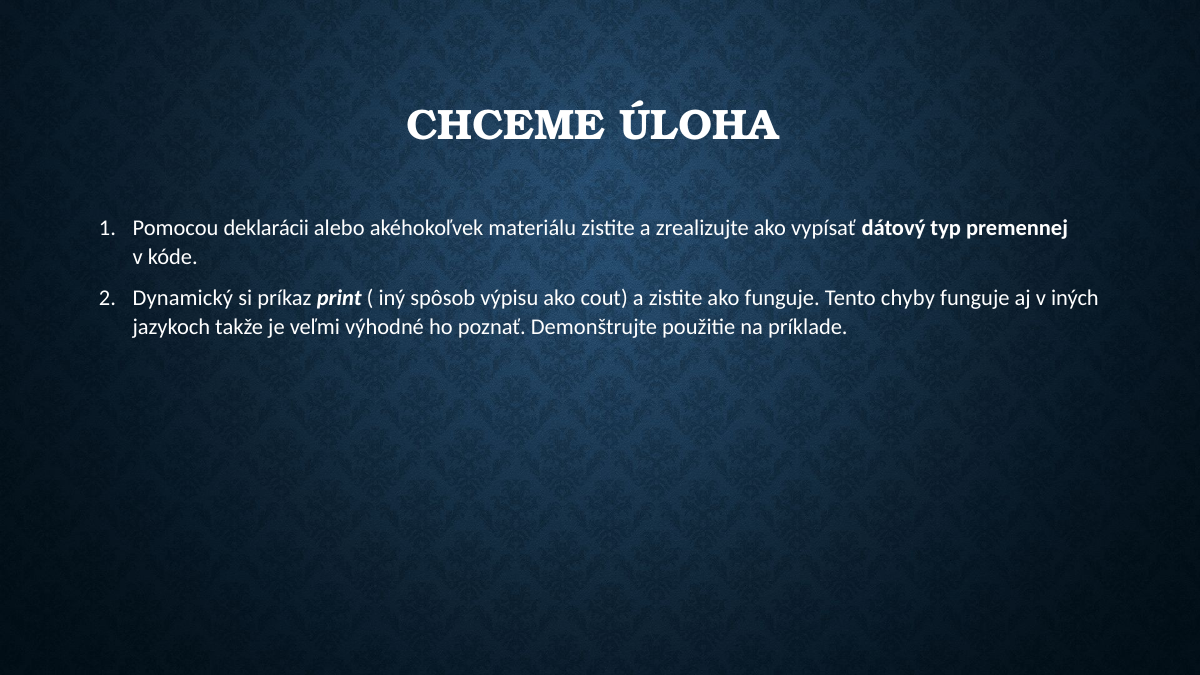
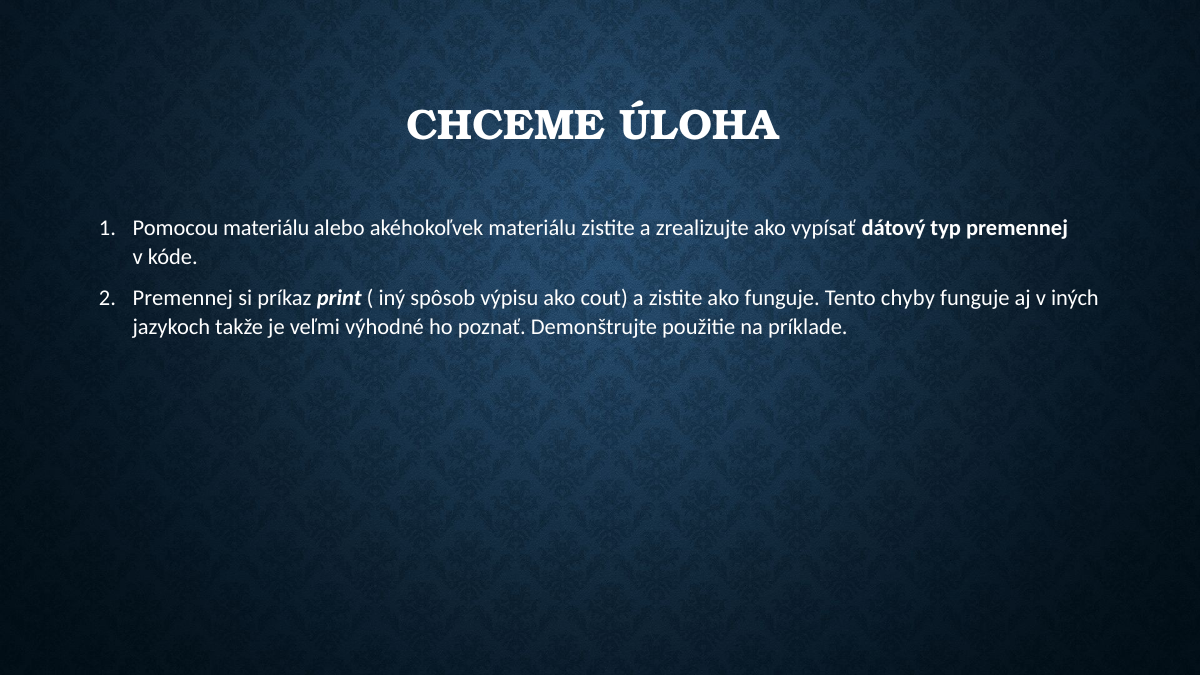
Pomocou deklarácii: deklarácii -> materiálu (266, 228)
Dynamický: Dynamický -> Premennej (183, 298)
